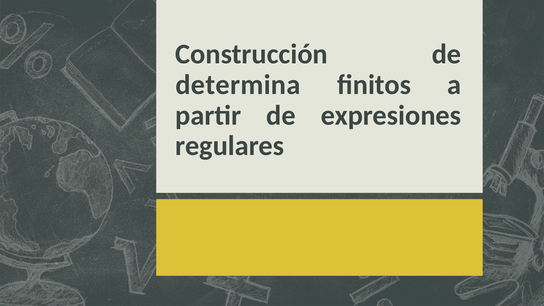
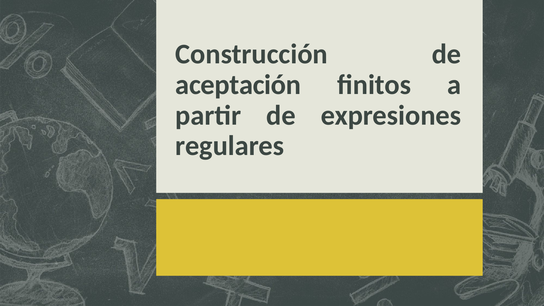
determina: determina -> aceptación (238, 85)
